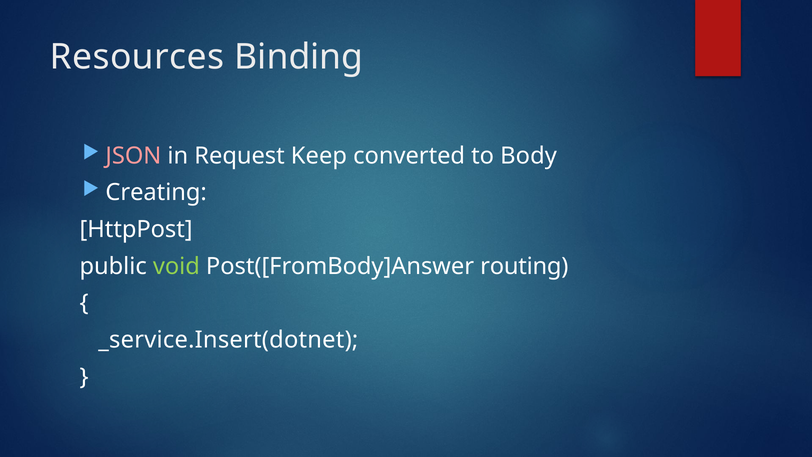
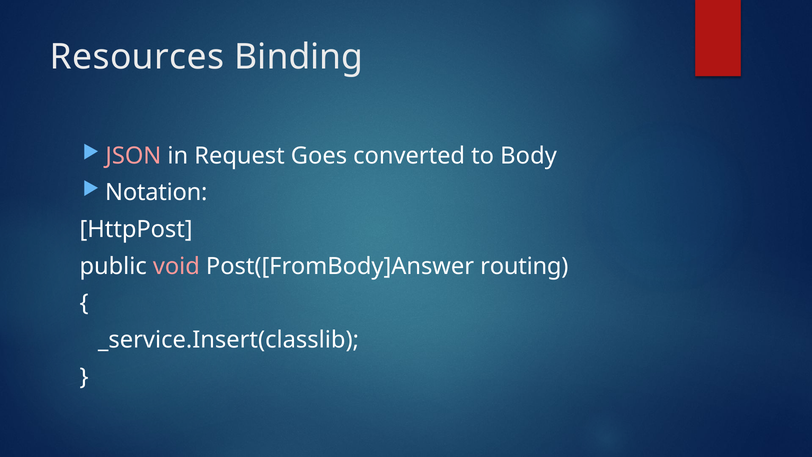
Keep: Keep -> Goes (319, 156)
Creating: Creating -> Notation (156, 192)
void colour: light green -> pink (176, 266)
_service.Insert(dotnet: _service.Insert(dotnet -> _service.Insert(classlib (228, 340)
